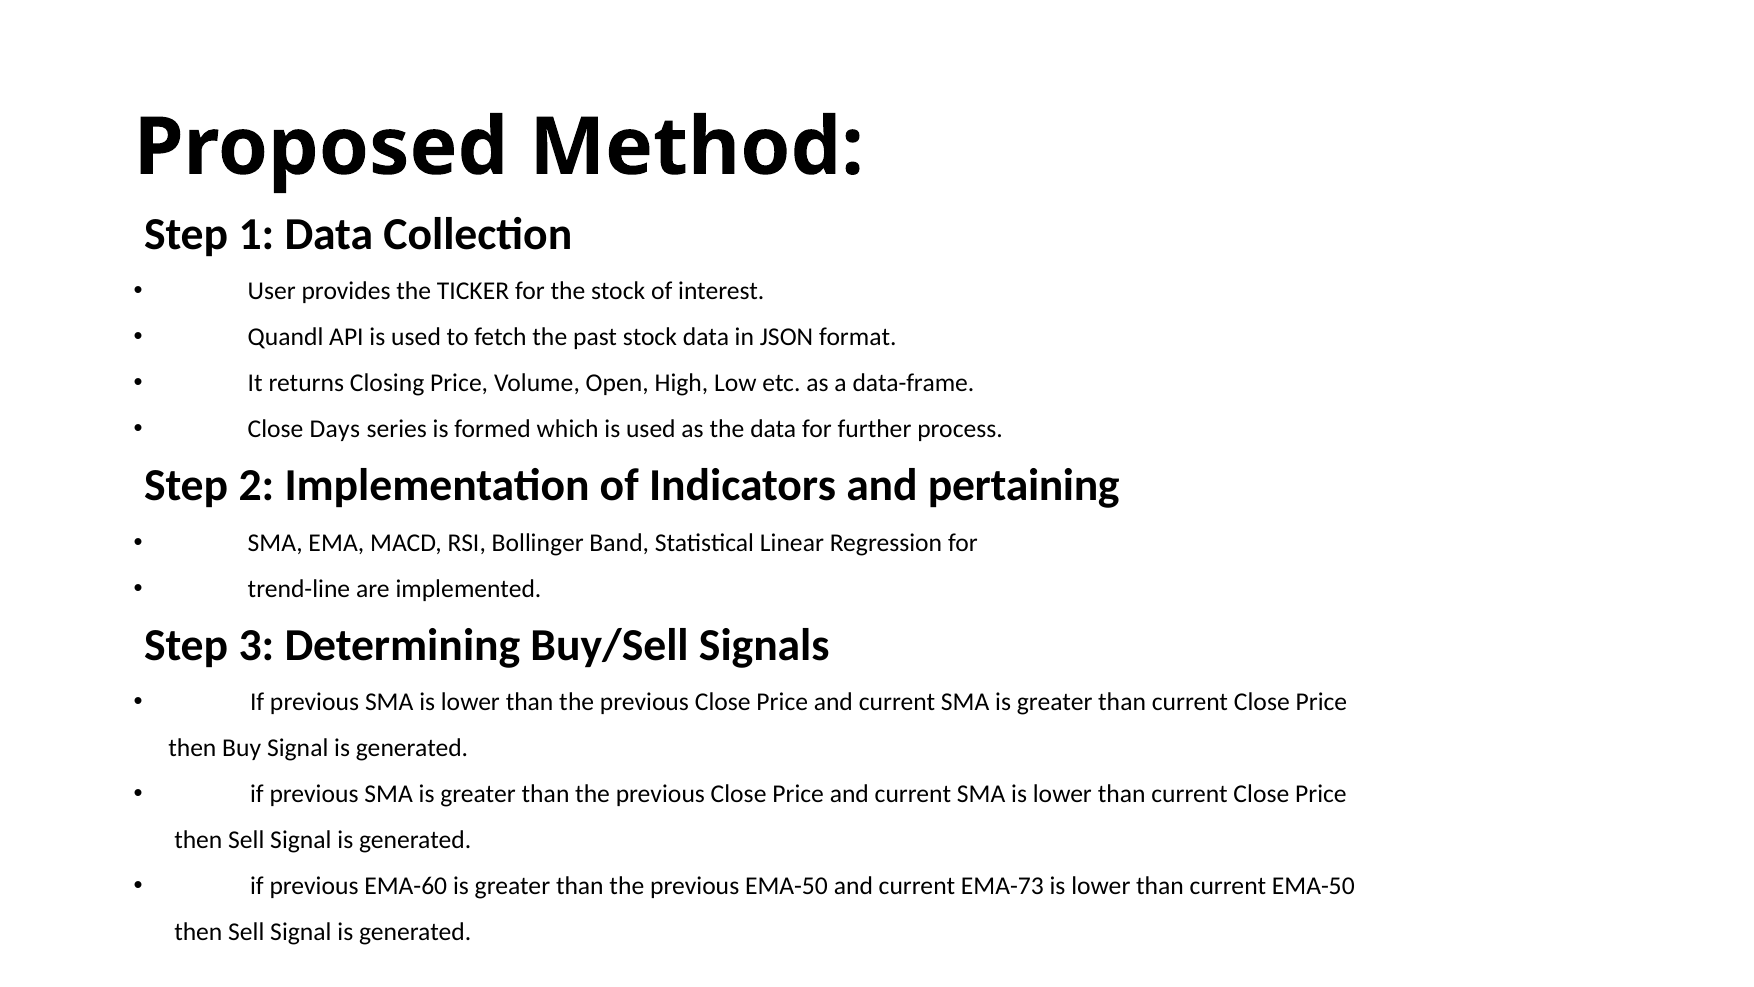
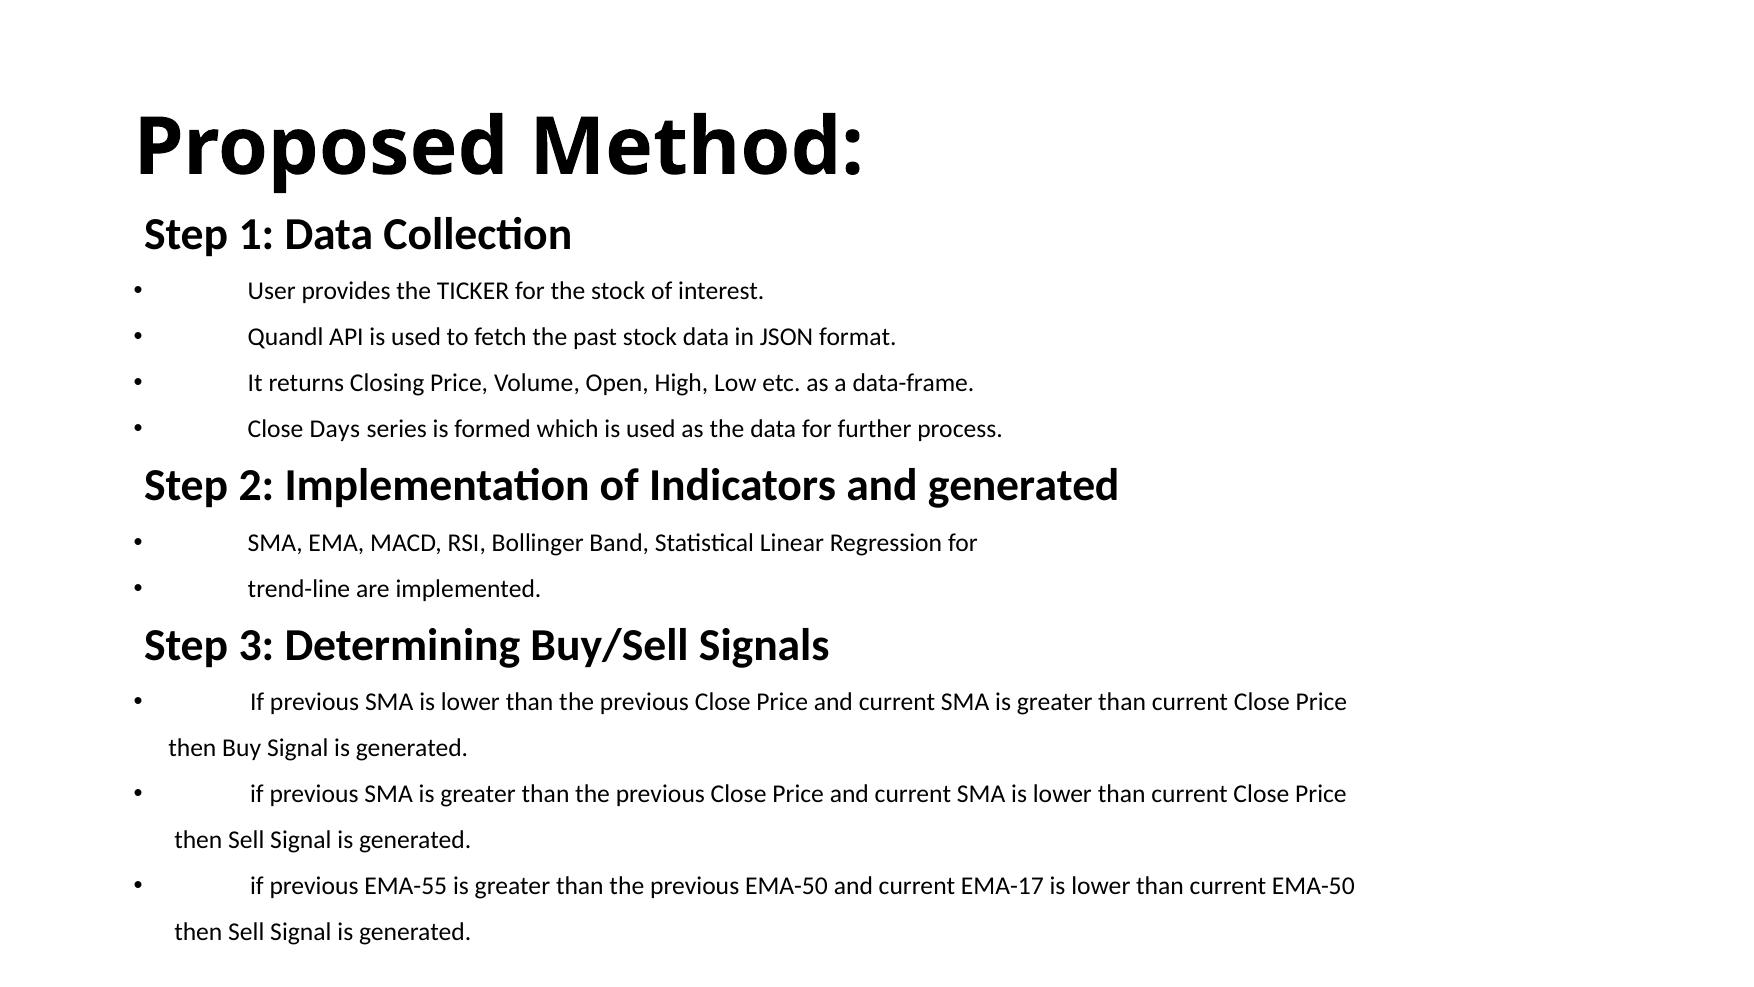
and pertaining: pertaining -> generated (1024, 486)
EMA-60: EMA-60 -> EMA-55 (406, 886)
EMA-73: EMA-73 -> EMA-17 (1002, 886)
